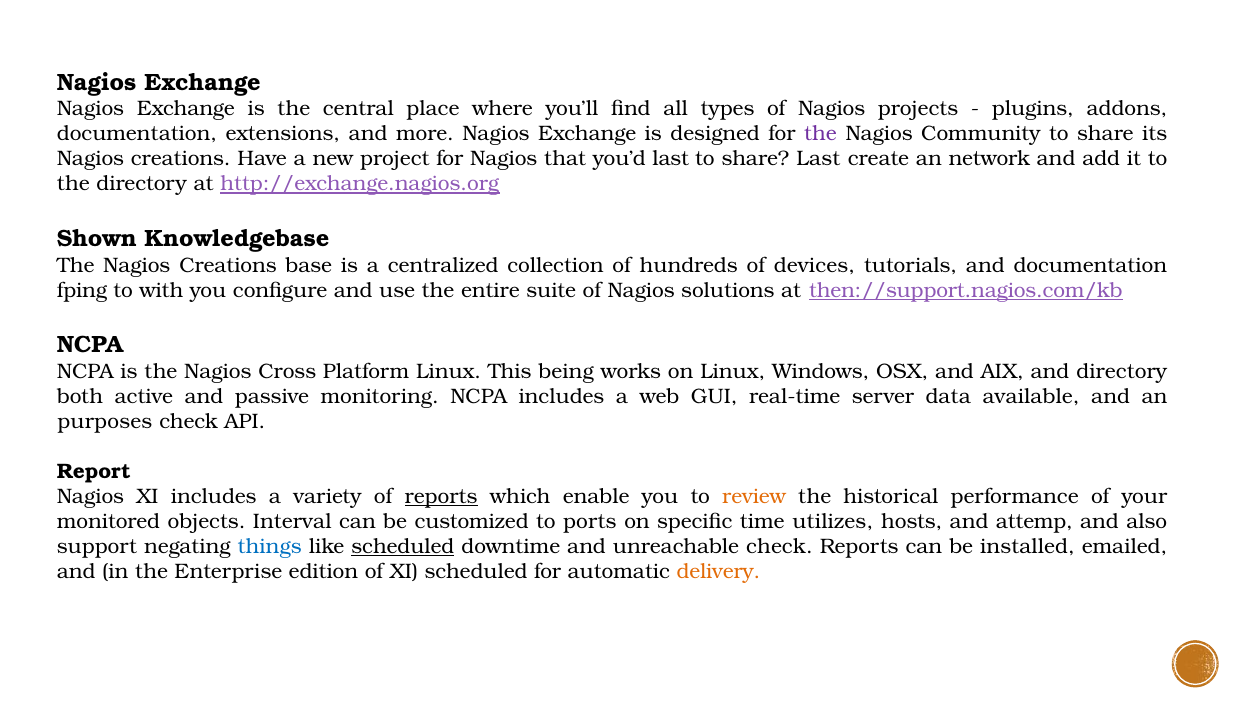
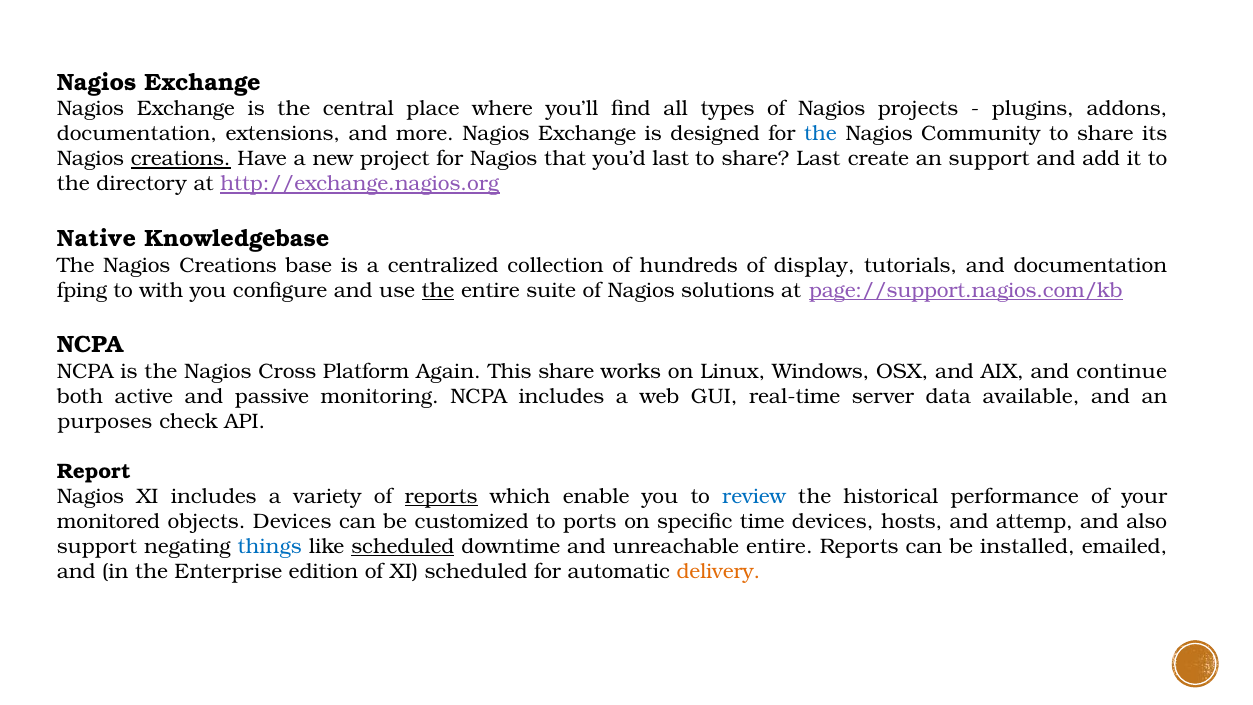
the colour: purple -> blue (820, 134)
creations underline: none -> present (181, 159)
an network: network -> support (989, 159)
Shown: Shown -> Native (97, 239)
devices: devices -> display (814, 265)
the underline: none -> present (438, 290)
then://support.nagios.com/kb: then://support.nagios.com/kb -> page://support.nagios.com/kb (966, 290)
Platform Linux: Linux -> Again (448, 371)
This being: being -> share (566, 371)
and directory: directory -> continue (1122, 371)
review colour: orange -> blue (754, 497)
objects Interval: Interval -> Devices (292, 522)
time utilizes: utilizes -> devices (833, 522)
unreachable check: check -> entire (779, 547)
